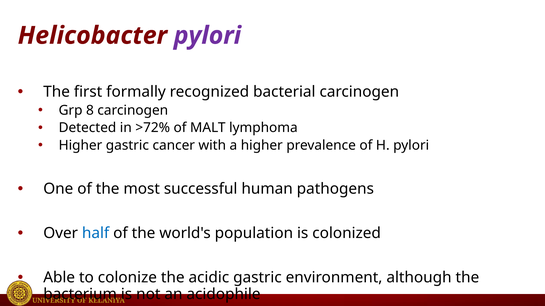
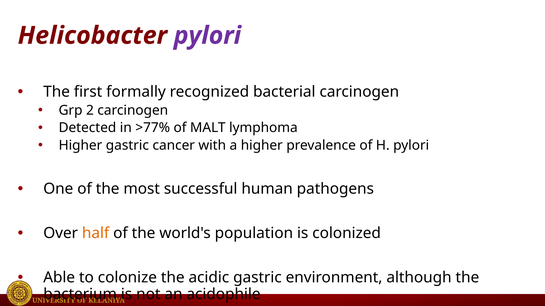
8: 8 -> 2 (90, 110)
>72%: >72% -> >77% (153, 128)
half colour: blue -> orange (96, 234)
